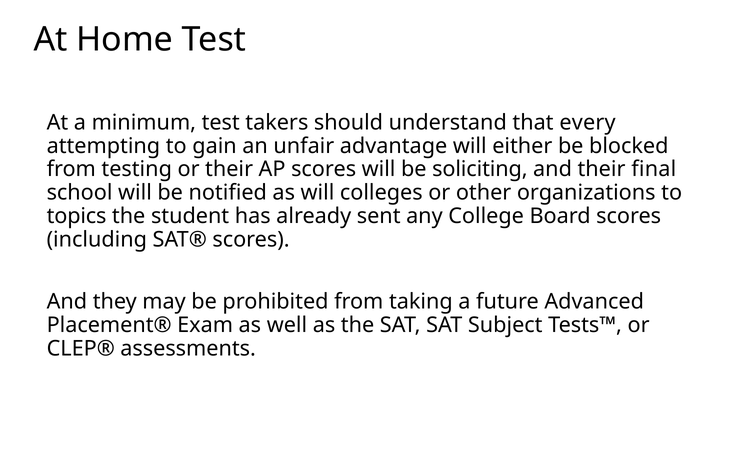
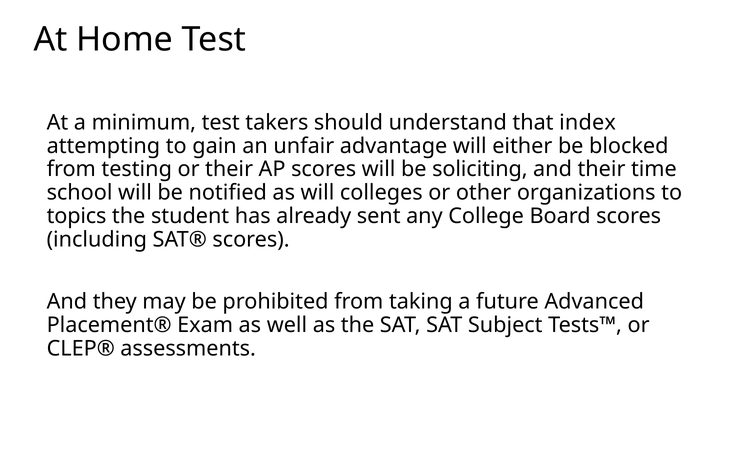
every: every -> index (588, 122)
final: final -> time (654, 169)
